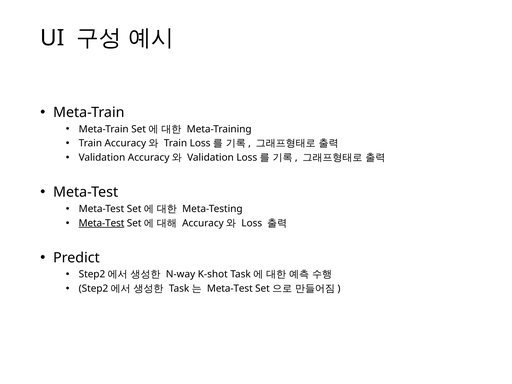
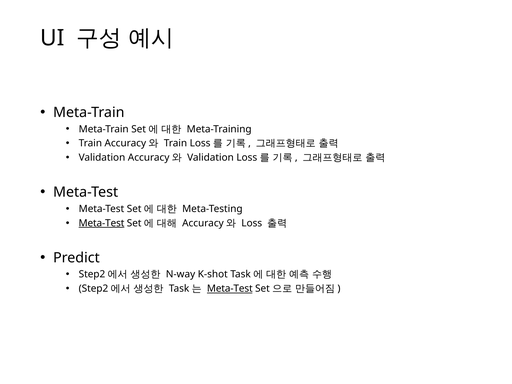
Meta-Test underline: none -> present (230, 289)
